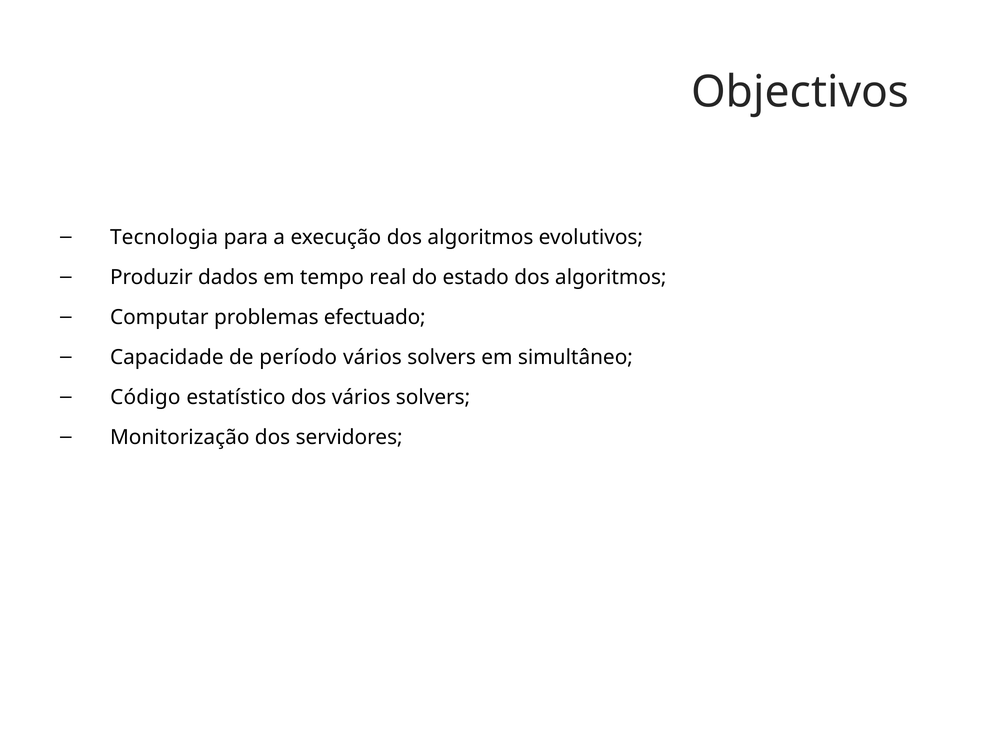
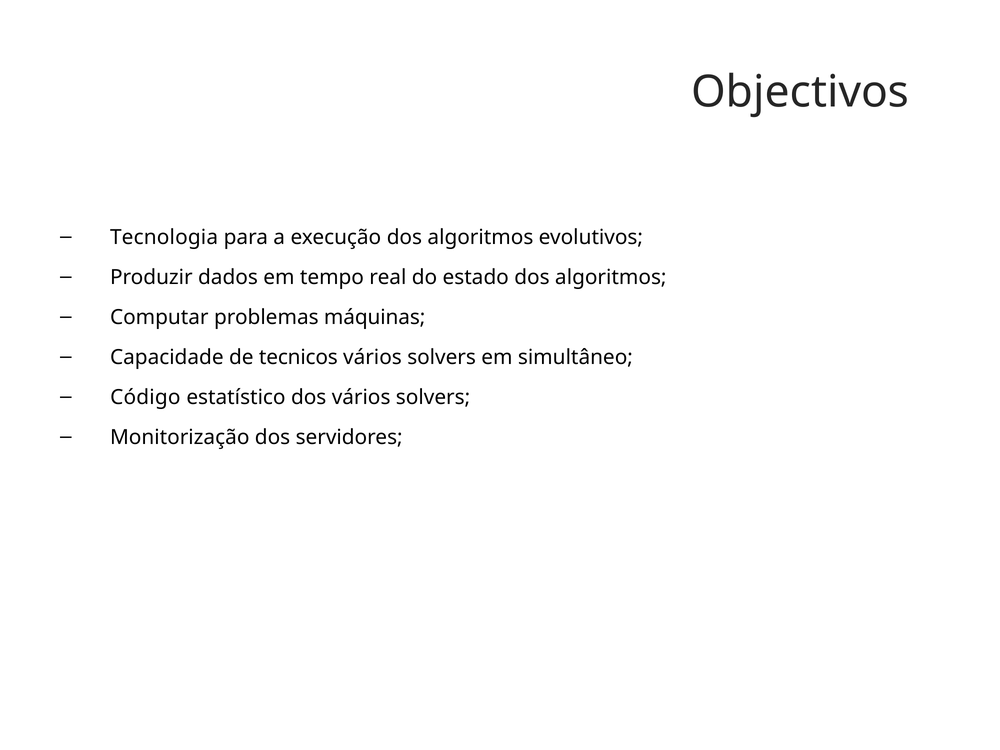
efectuado: efectuado -> máquinas (375, 317)
período: período -> tecnicos (298, 357)
